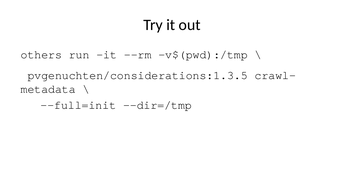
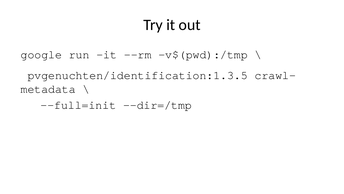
others: others -> google (41, 55)
pvgenuchten/considerations:1.3.5: pvgenuchten/considerations:1.3.5 -> pvgenuchten/identification:1.3.5 (138, 75)
